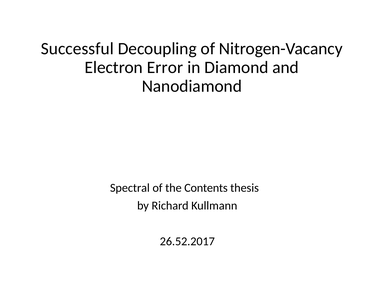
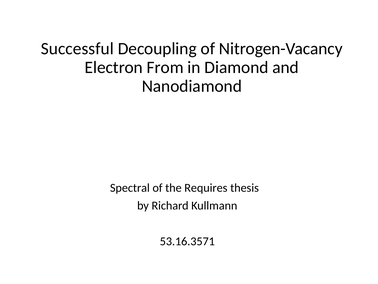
Error: Error -> From (165, 67)
Contents: Contents -> Requires (206, 187)
26.52.2017: 26.52.2017 -> 53.16.3571 (187, 241)
